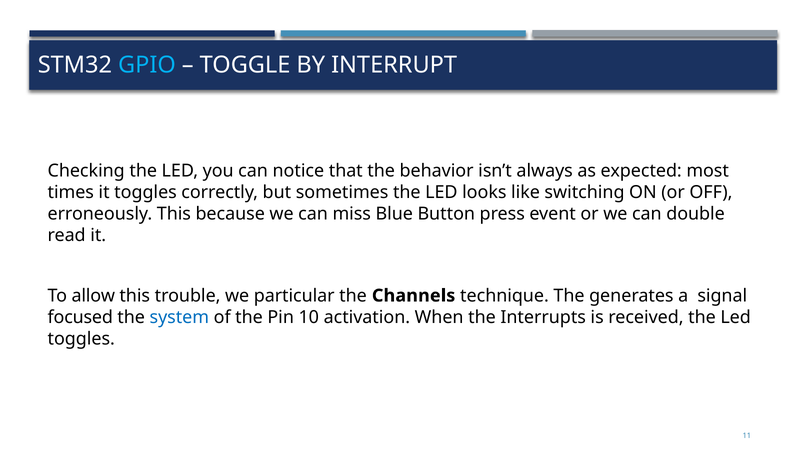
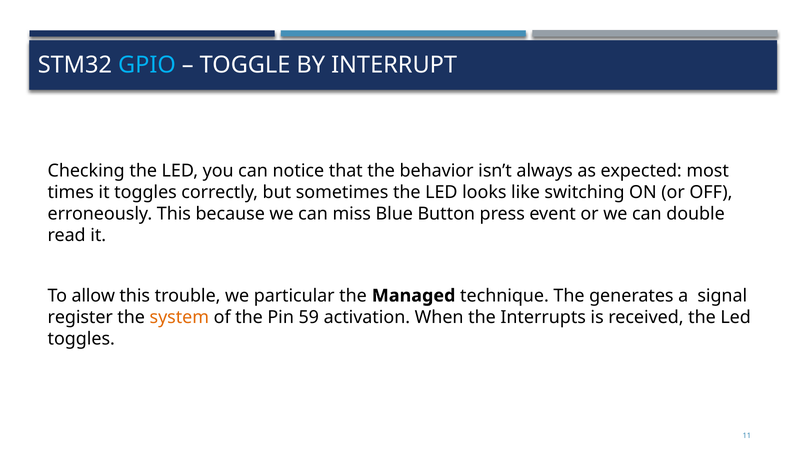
Channels: Channels -> Managed (414, 296)
focused: focused -> register (80, 317)
system colour: blue -> orange (179, 317)
10: 10 -> 59 (309, 317)
